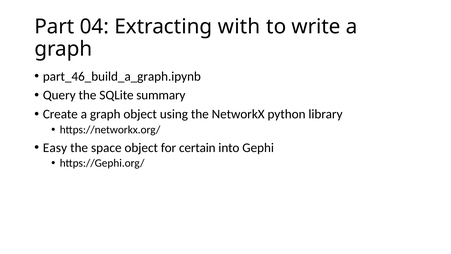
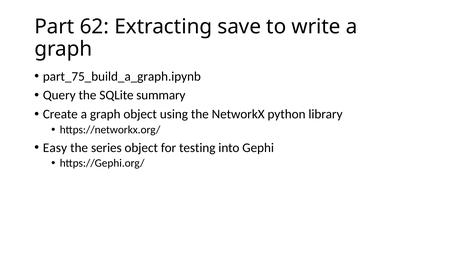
04: 04 -> 62 (94, 27)
with: with -> save (239, 27)
part_46_build_a_graph.ipynb: part_46_build_a_graph.ipynb -> part_75_build_a_graph.ipynb (122, 76)
space: space -> series (106, 147)
certain: certain -> testing (197, 147)
